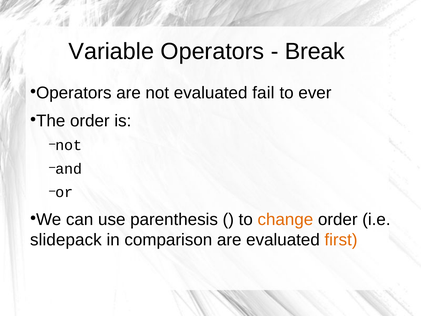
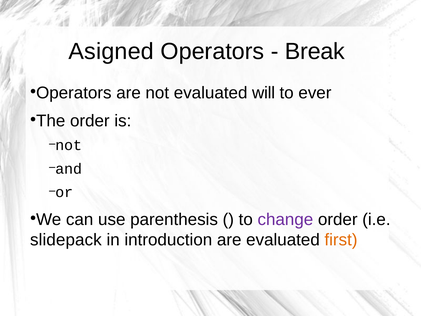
Variable: Variable -> Asigned (111, 52)
fail: fail -> will (264, 93)
change colour: orange -> purple (285, 219)
comparison: comparison -> introduction (168, 240)
